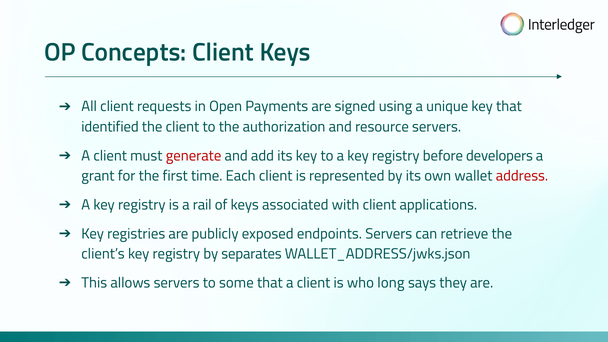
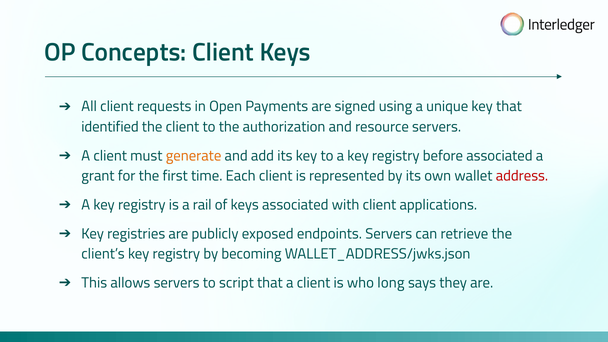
generate colour: red -> orange (194, 156)
before developers: developers -> associated (499, 156)
separates: separates -> becoming (251, 254)
some: some -> script (236, 283)
